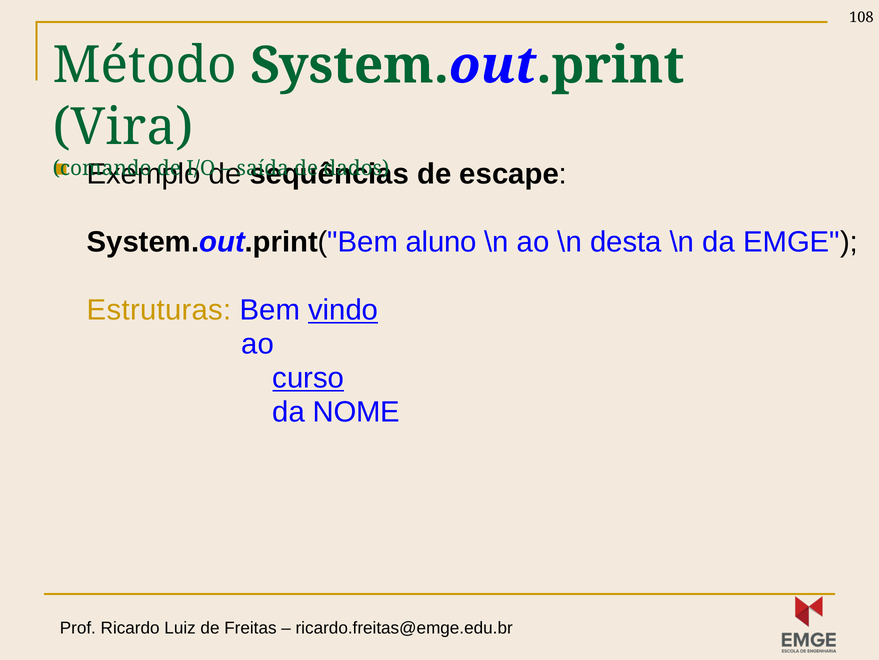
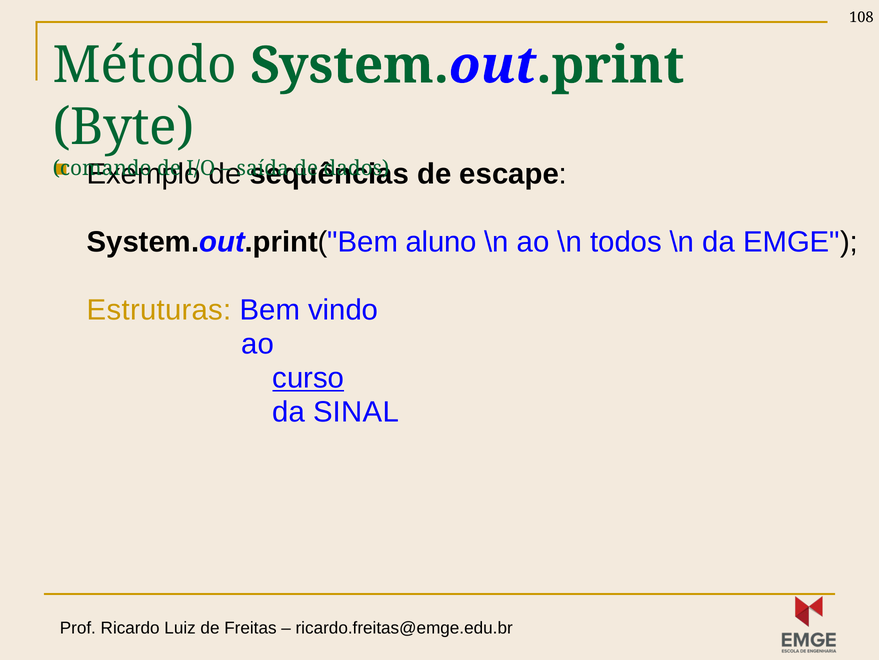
Vira: Vira -> Byte (124, 127)
desta: desta -> todos (626, 242)
vindo underline: present -> none (343, 310)
NOME: NOME -> SINAL (356, 412)
